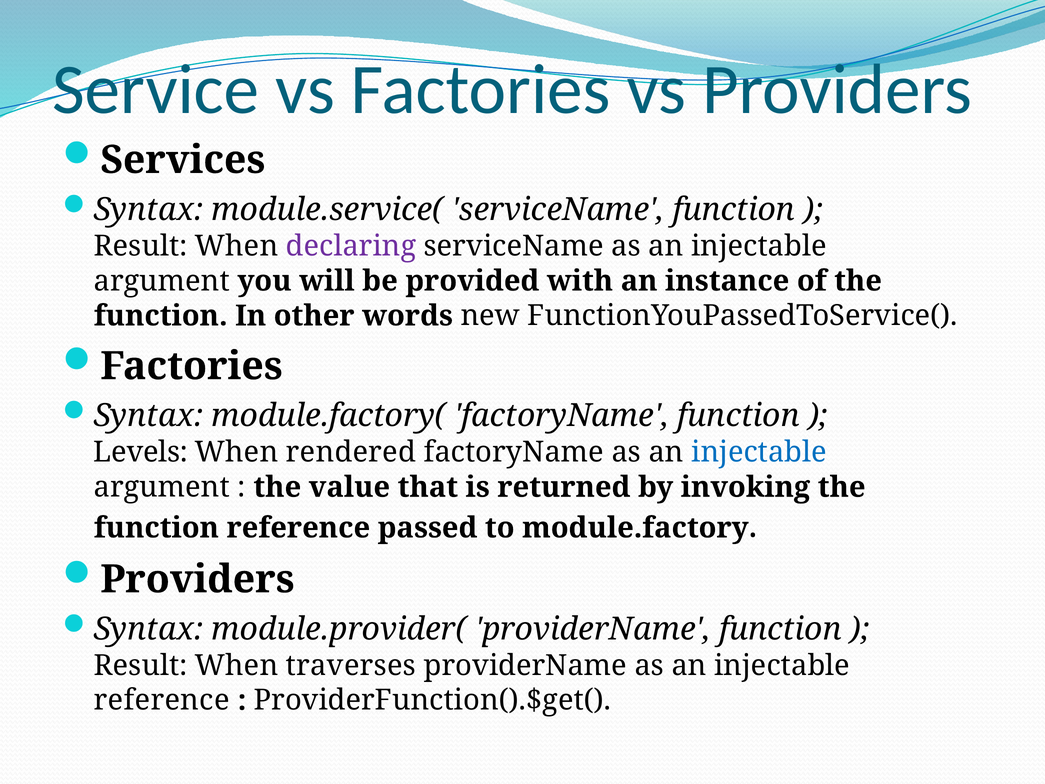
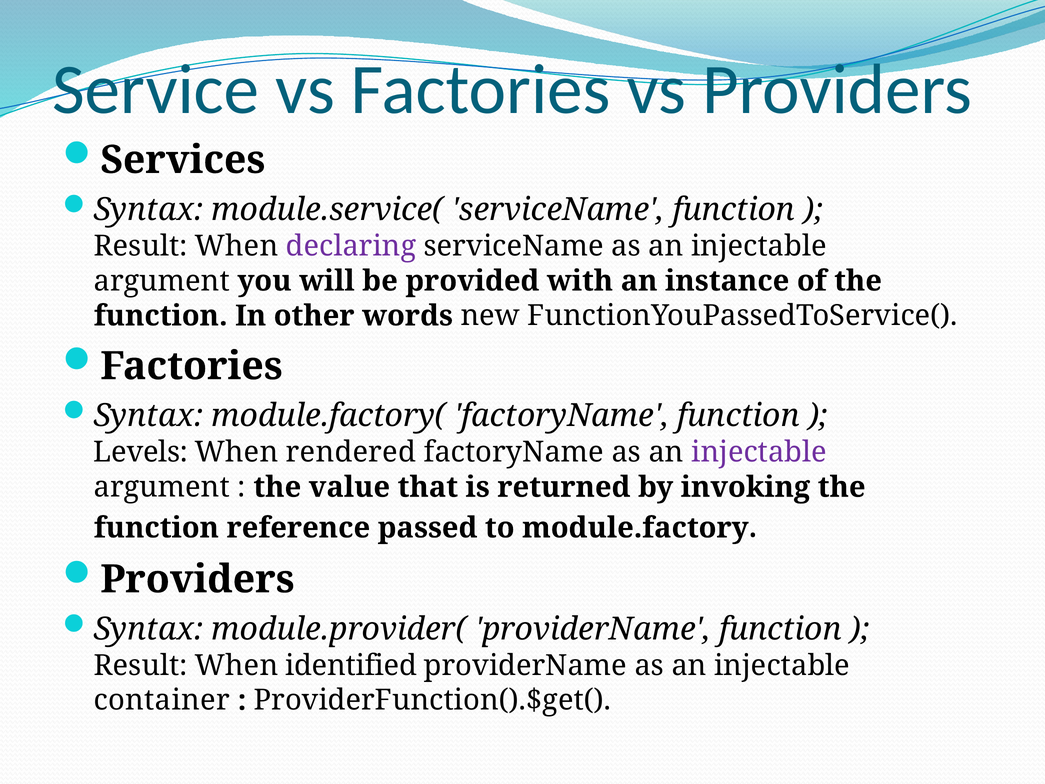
injectable colour: blue -> purple (759, 452)
traverses: traverses -> identified (351, 665)
reference: reference -> container (162, 700)
